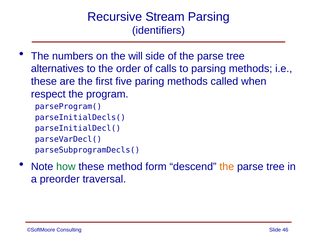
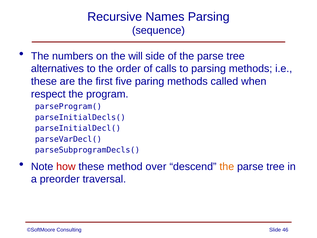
Stream: Stream -> Names (165, 17)
identifiers: identifiers -> sequence (158, 30)
how colour: green -> red (66, 166)
form: form -> over (156, 166)
